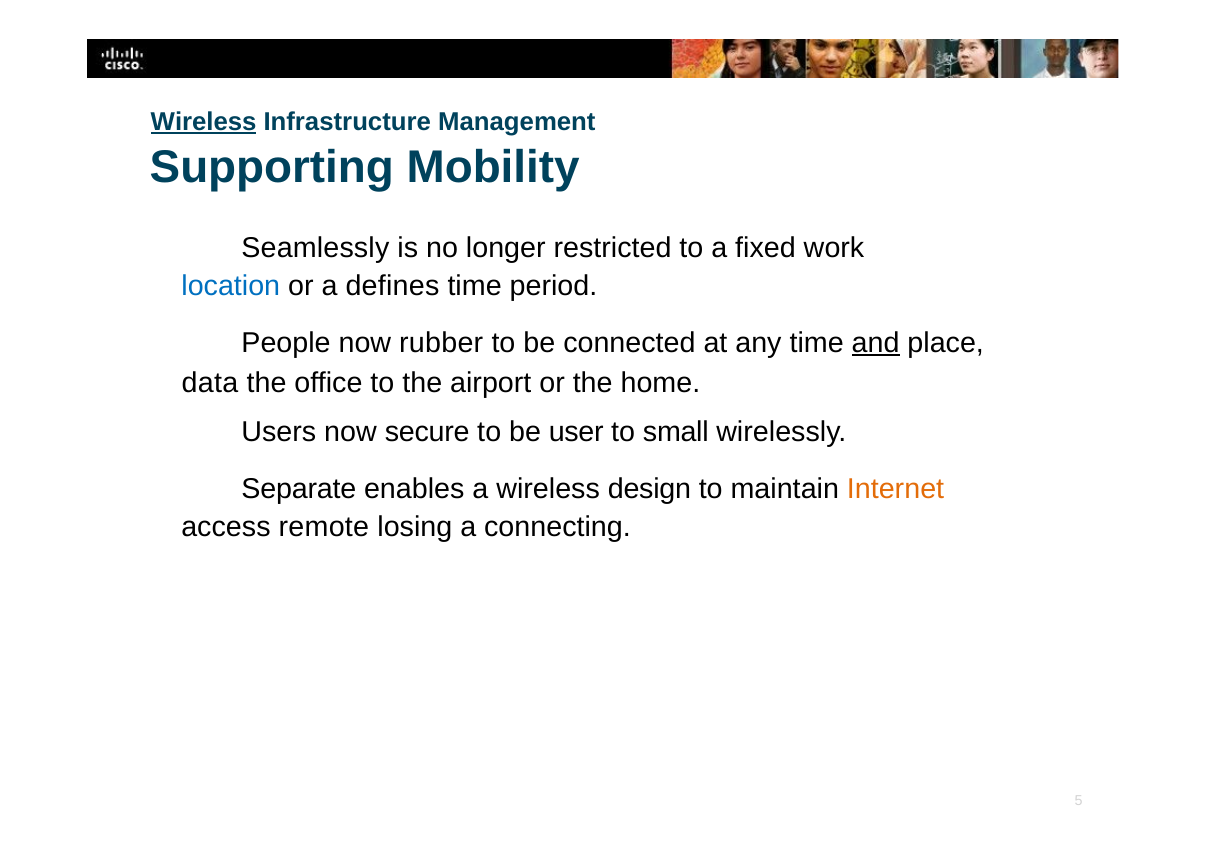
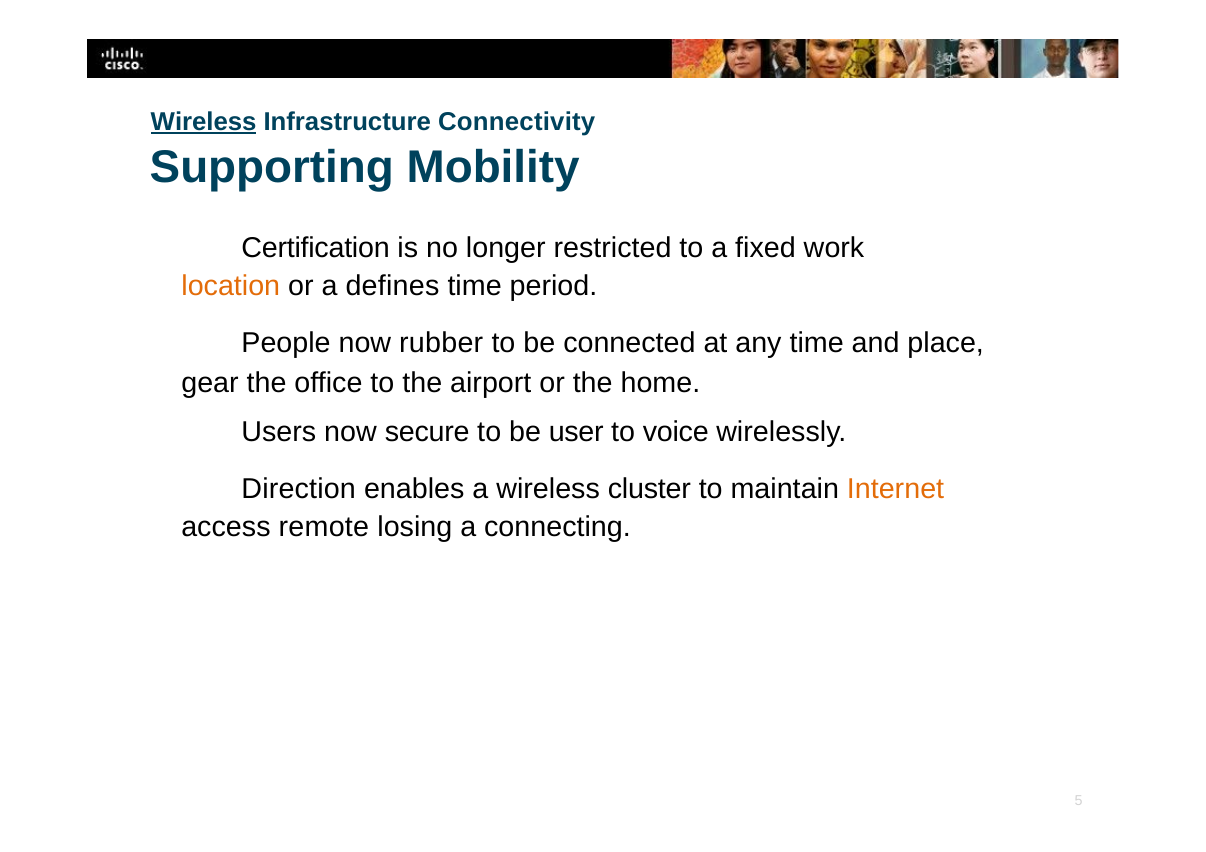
Management: Management -> Connectivity (517, 122)
Seamlessly: Seamlessly -> Certification (316, 248)
location colour: blue -> orange (231, 286)
and underline: present -> none (876, 343)
data: data -> gear (210, 383)
small: small -> voice (676, 432)
Separate: Separate -> Direction (299, 489)
design: design -> cluster (649, 489)
